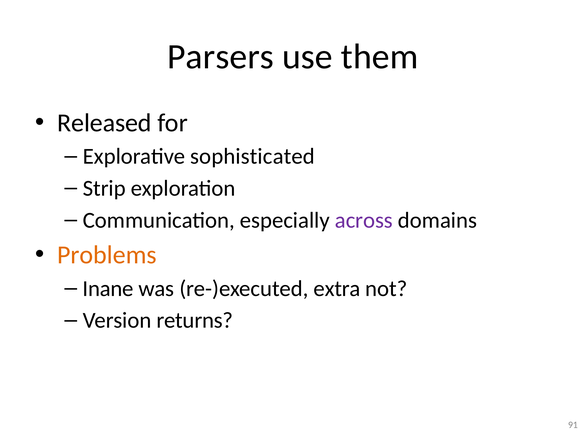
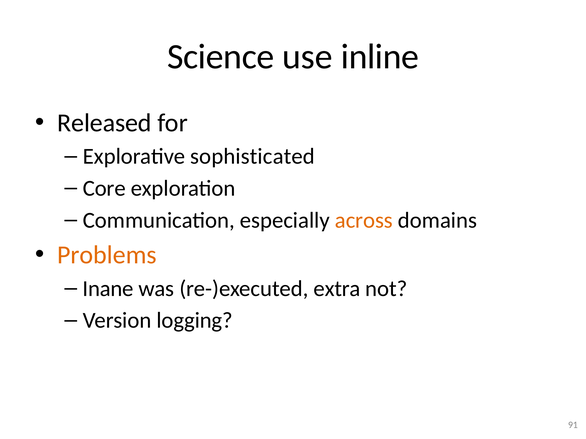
Parsers: Parsers -> Science (221, 57)
them: them -> inline (380, 57)
Strip: Strip -> Core (104, 189)
across colour: purple -> orange (364, 220)
returns: returns -> logging (195, 321)
